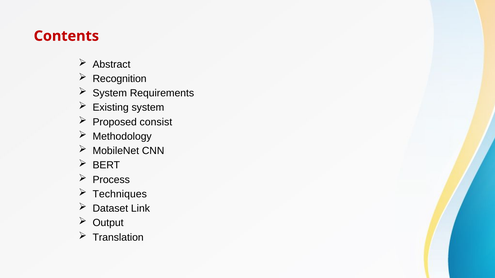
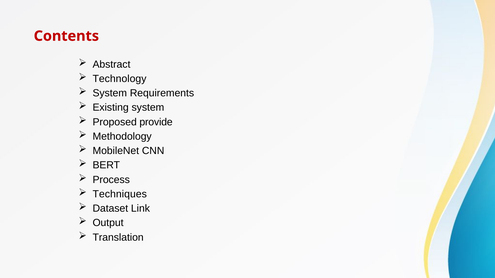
Recognition: Recognition -> Technology (120, 79)
consist: consist -> provide (156, 122)
